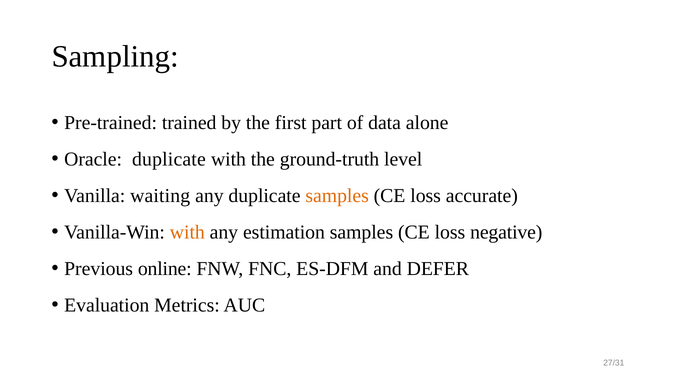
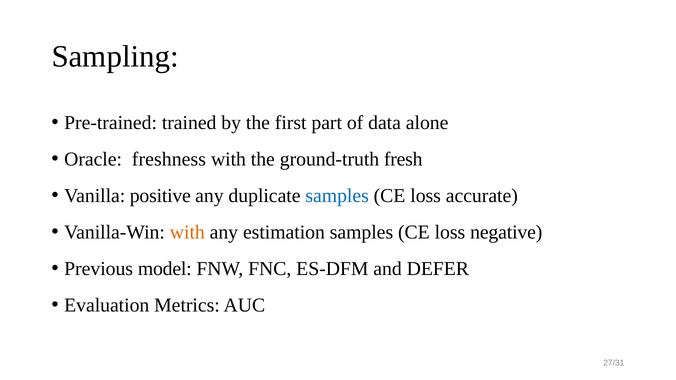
Oracle duplicate: duplicate -> freshness (169, 159)
level: level -> fresh (403, 159)
waiting: waiting -> positive (160, 196)
samples colour: orange -> blue (337, 196)
online: online -> model (165, 269)
